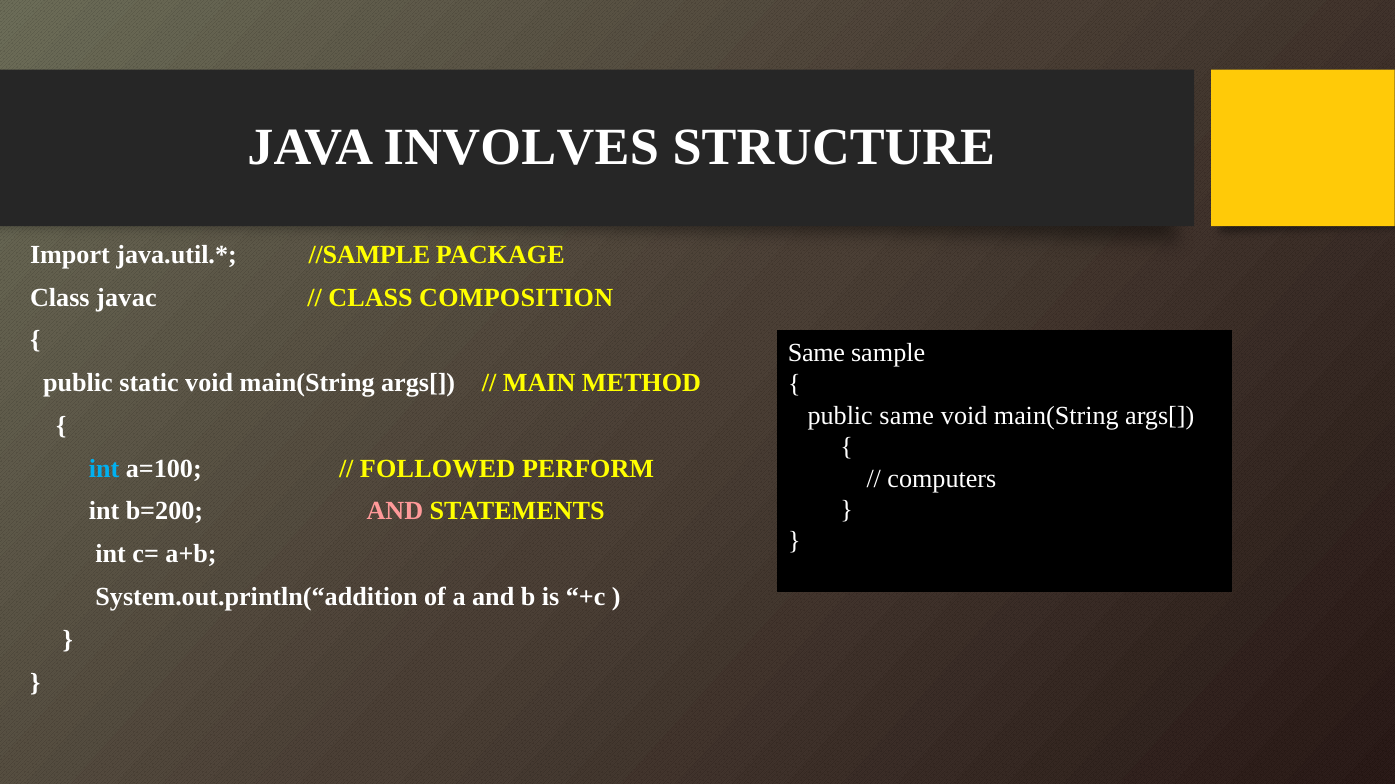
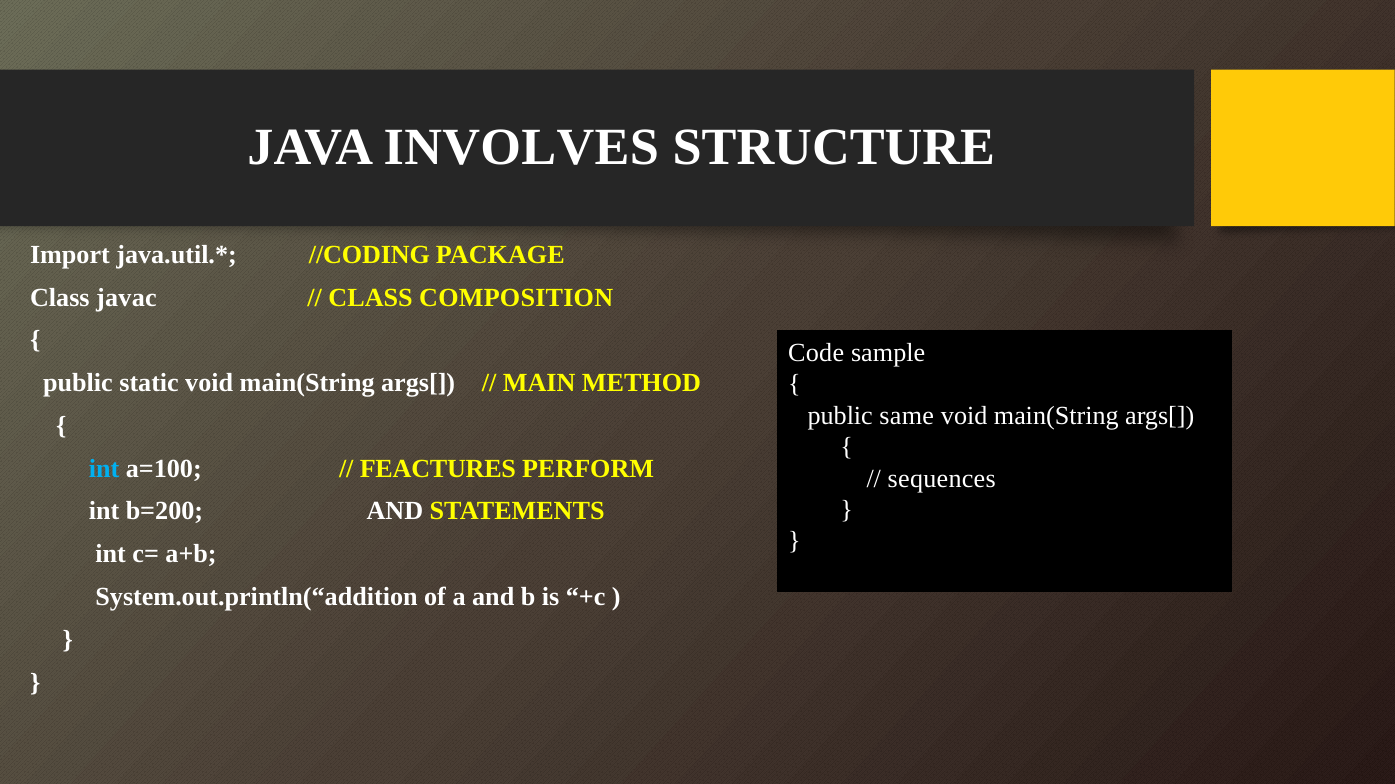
//SAMPLE: //SAMPLE -> //CODING (369, 255)
Same: Same -> Code (816, 353)
FOLLOWED: FOLLOWED -> FEACTURES (438, 469)
computers: computers -> sequences (942, 479)
AND colour: pink -> white (395, 512)
